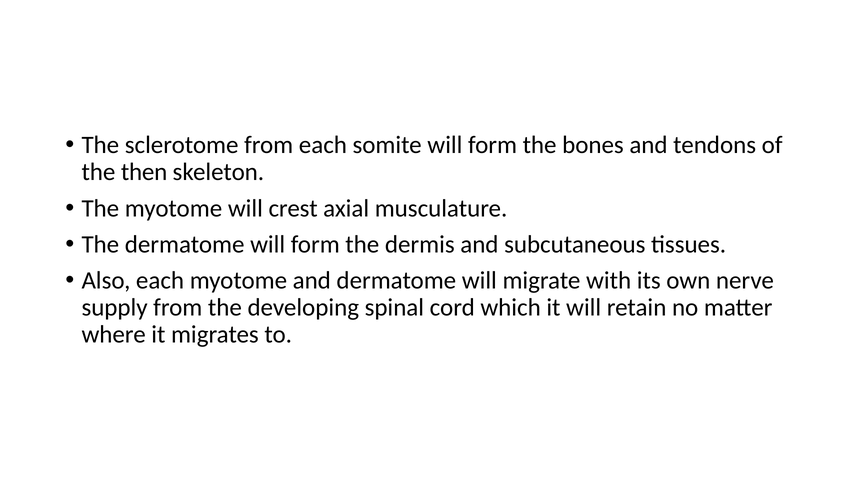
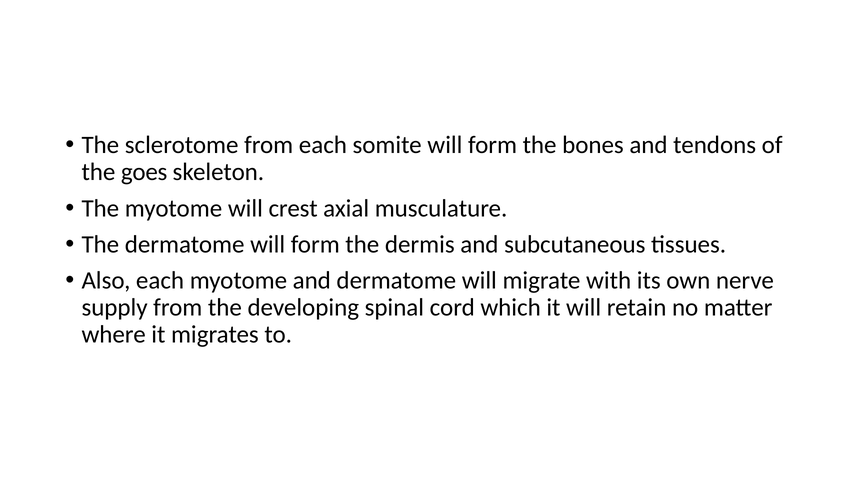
then: then -> goes (144, 172)
